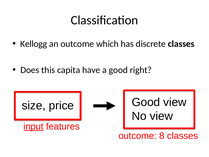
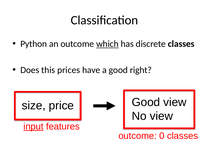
Kellogg: Kellogg -> Python (34, 44)
which underline: none -> present (107, 44)
capita: capita -> prices (69, 70)
8: 8 -> 0 (162, 136)
